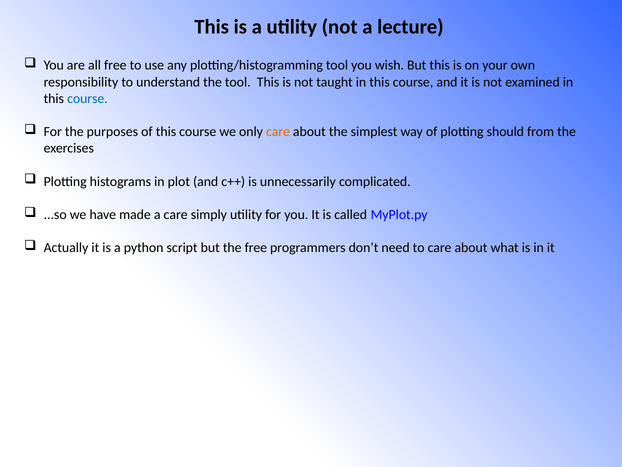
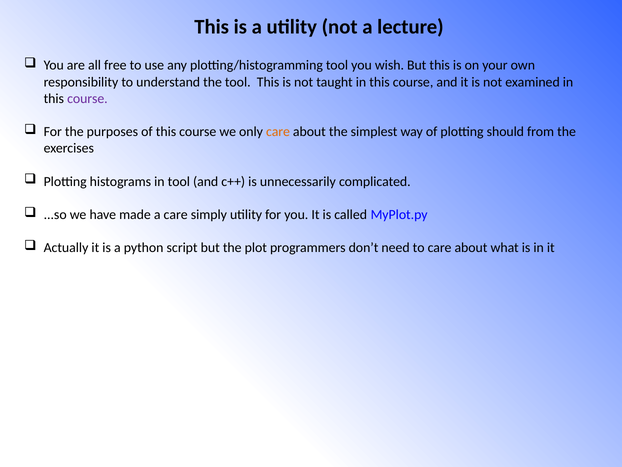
course colour: blue -> purple (87, 98)
in plot: plot -> tool (179, 181)
the free: free -> plot (256, 248)
